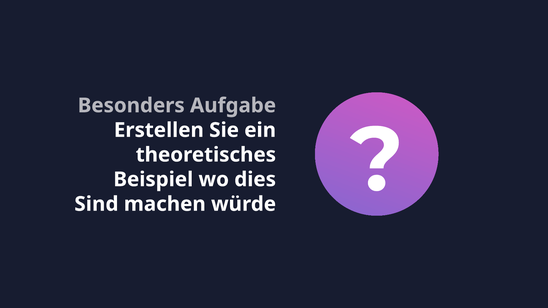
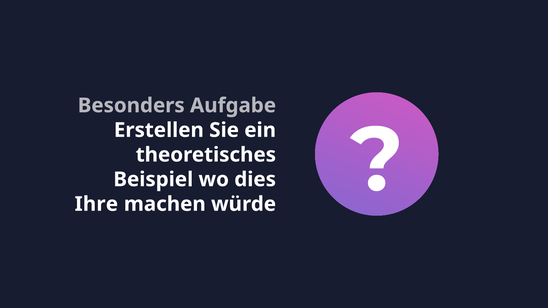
Sind: Sind -> Ihre (96, 204)
